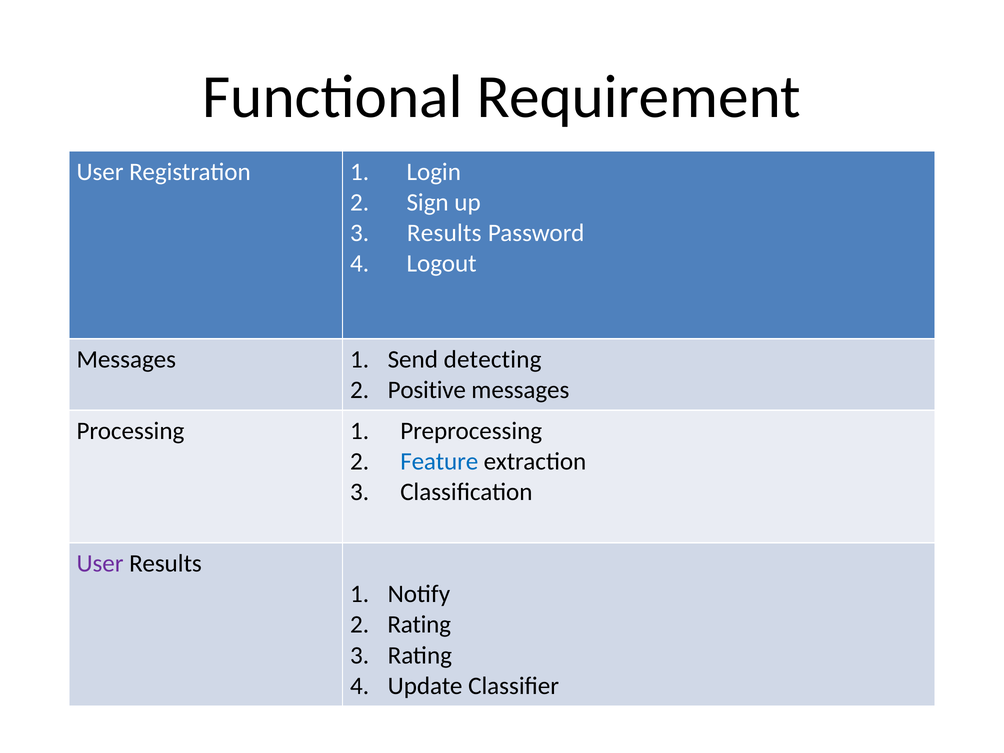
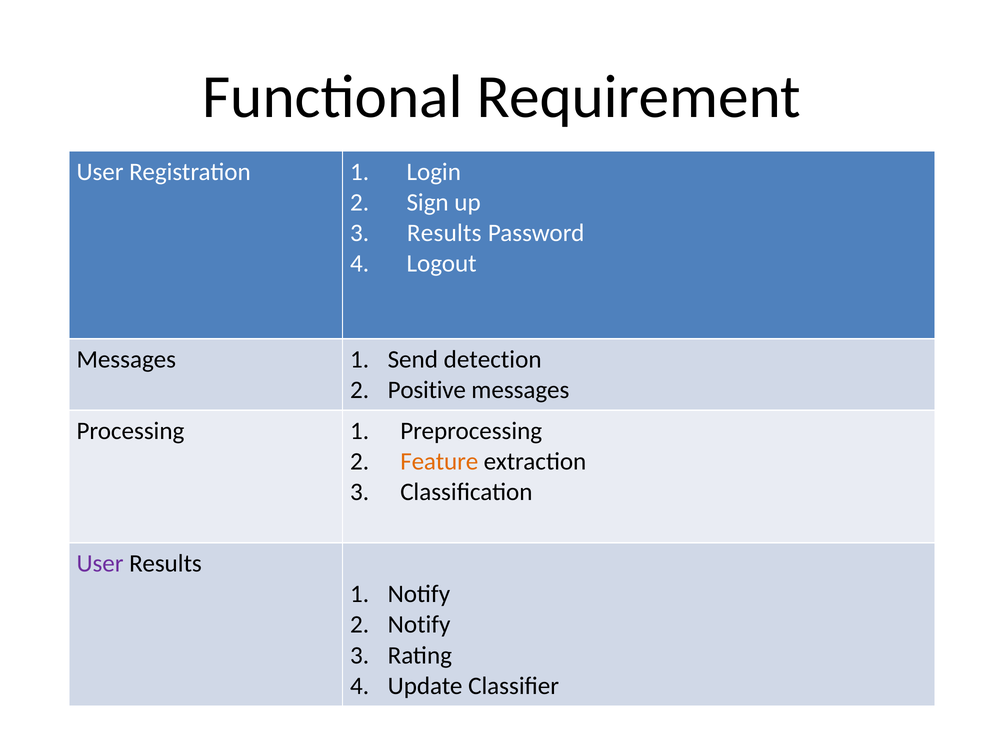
detecting: detecting -> detection (493, 359)
Feature colour: blue -> orange (439, 461)
Rating: Rating -> Notify (419, 625)
